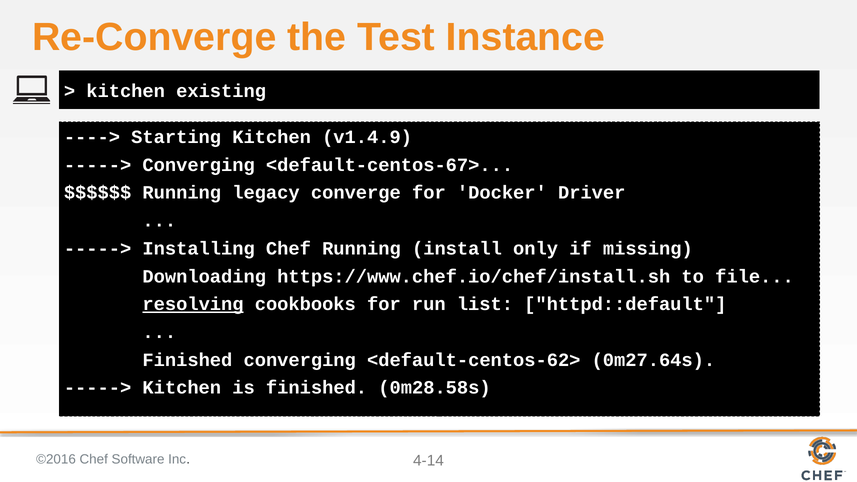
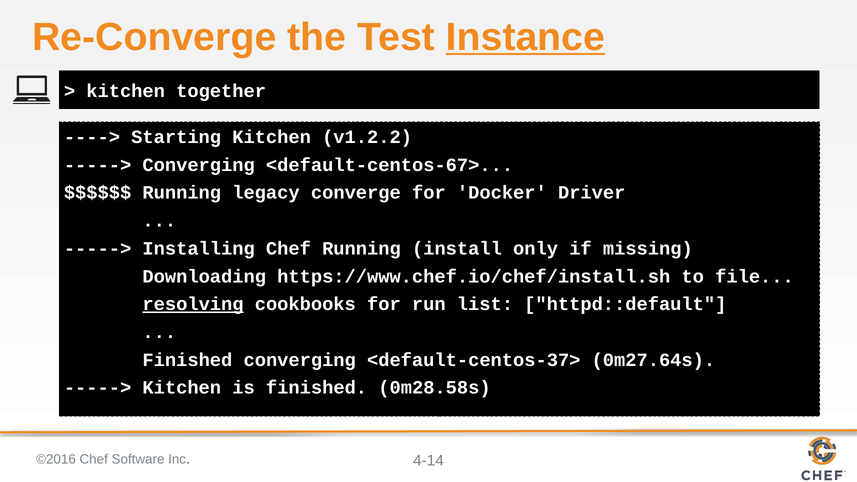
Instance underline: none -> present (525, 37)
existing: existing -> together (221, 91)
v1.4.9: v1.4.9 -> v1.2.2 (367, 137)
<default-centos-62>: <default-centos-62> -> <default-centos-37> (474, 360)
